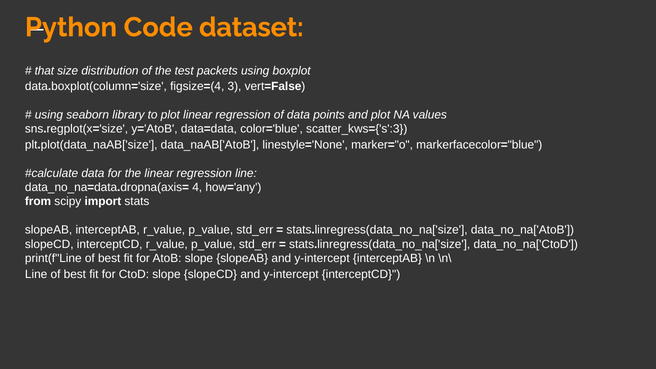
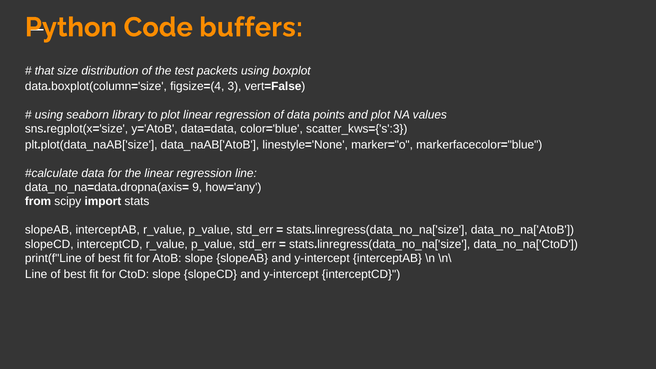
dataset: dataset -> buffers (251, 27)
4: 4 -> 9 (197, 187)
